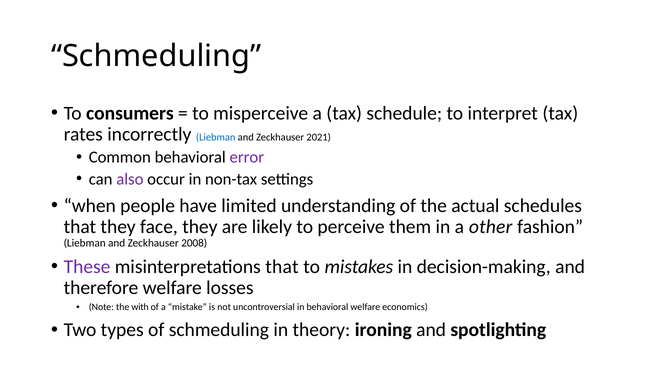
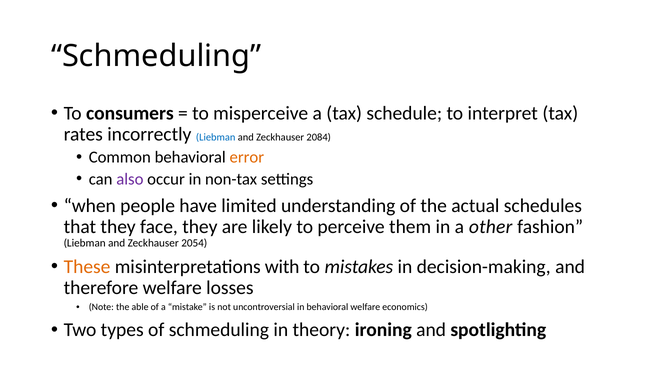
2021: 2021 -> 2084 (319, 137)
error colour: purple -> orange (247, 157)
2008: 2008 -> 2054 (194, 243)
These colour: purple -> orange (87, 267)
misinterpretations that: that -> with (282, 267)
with: with -> able (140, 307)
